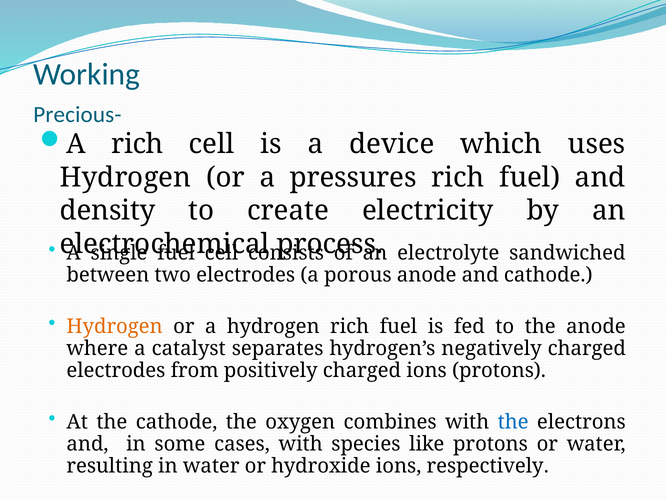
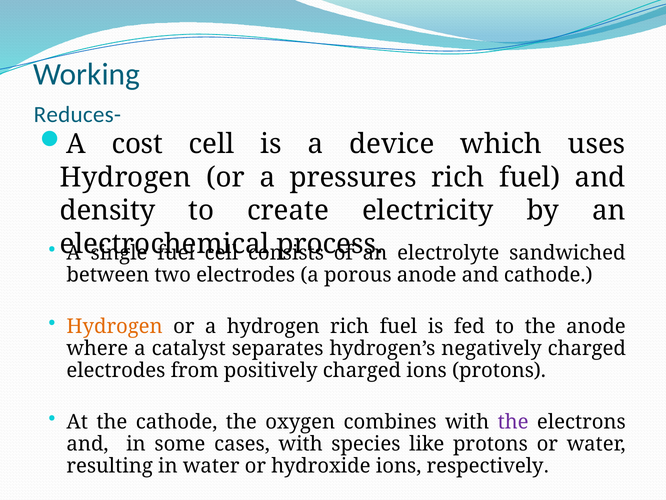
Precious-: Precious- -> Reduces- (77, 115)
A rich: rich -> cost (137, 144)
the colour: blue -> purple (513, 422)
